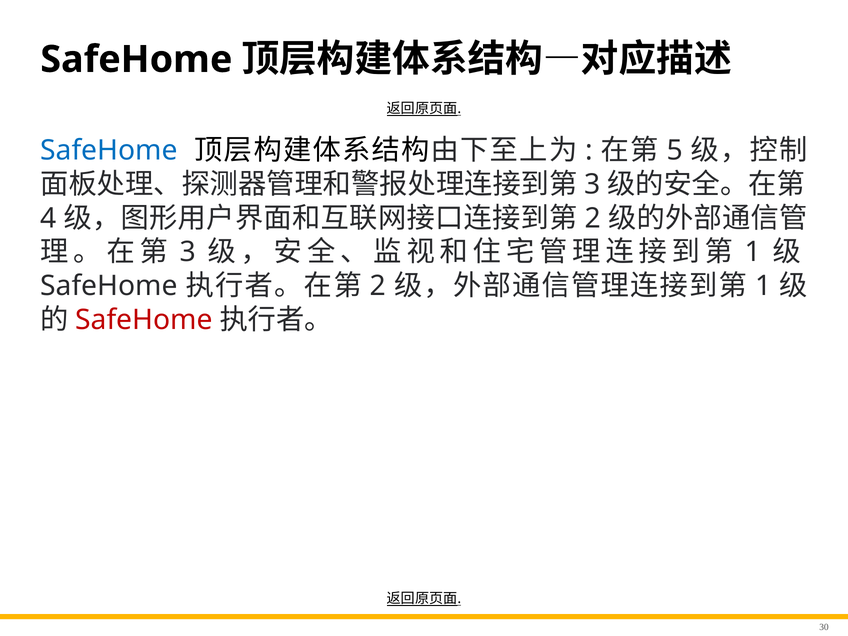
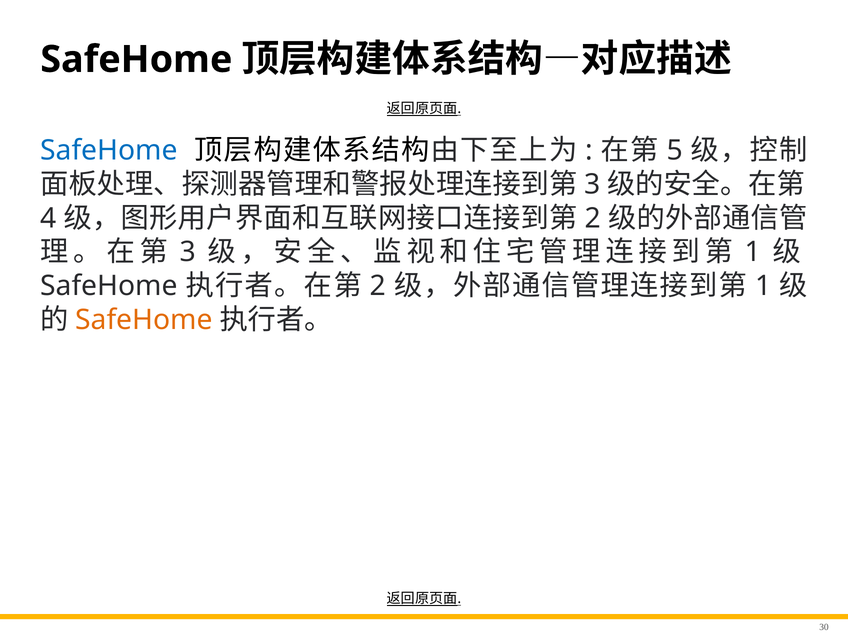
SafeHome colour: red -> orange (144, 320)
